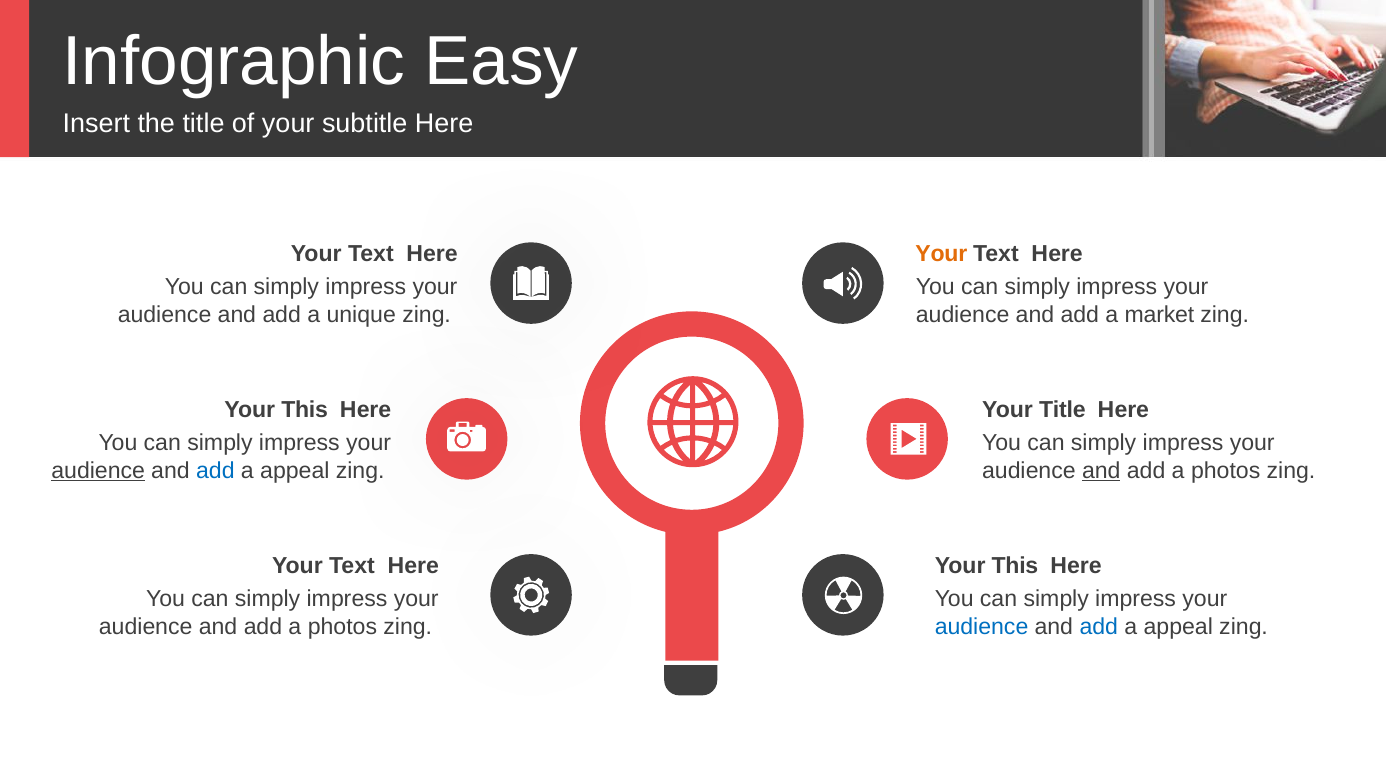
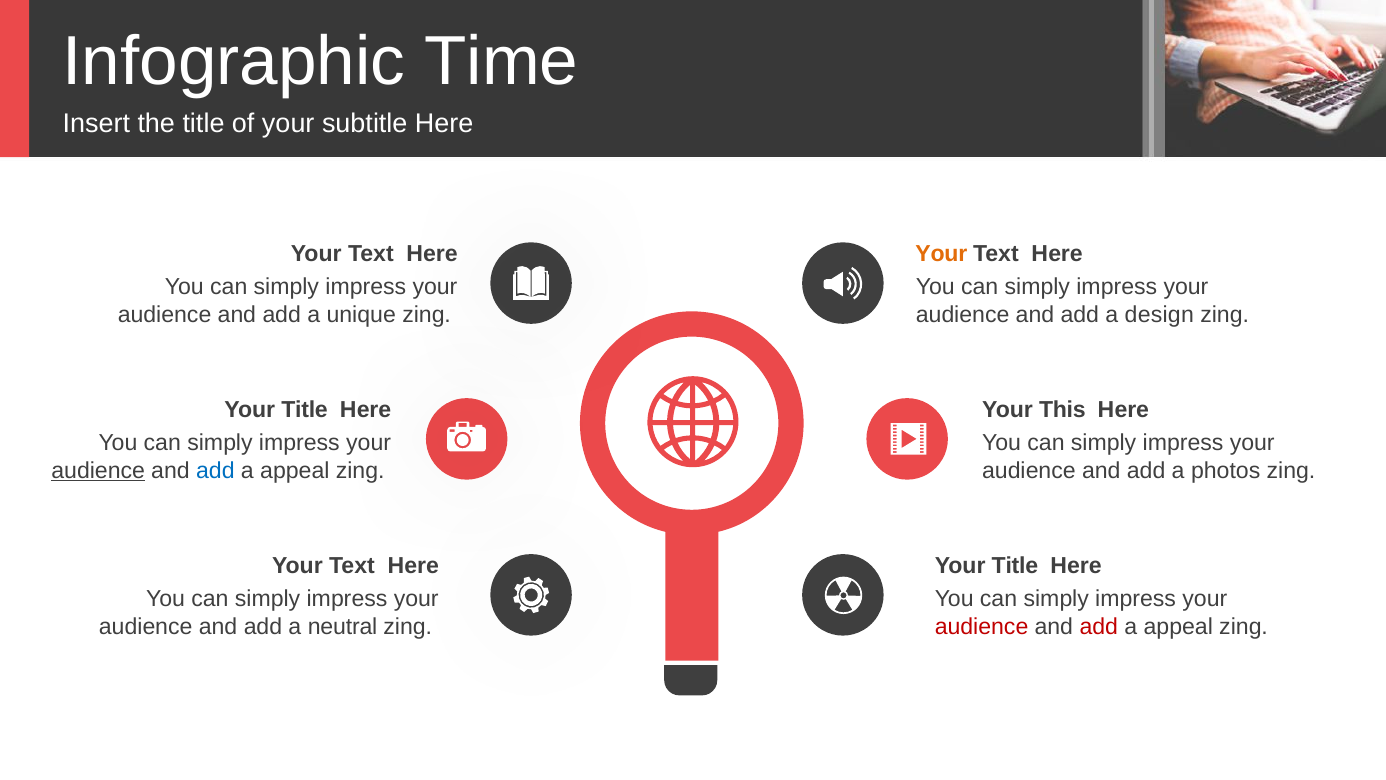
Easy: Easy -> Time (501, 61)
market: market -> design (1159, 315)
This: This -> Title (305, 410)
Your Title: Title -> This (1062, 410)
and underline: present -> none (1101, 471)
This: This -> Title (1015, 566)
photos: photos -> neutral (343, 626)
audience colour: blue -> red (982, 626)
add colour: blue -> red (1099, 626)
